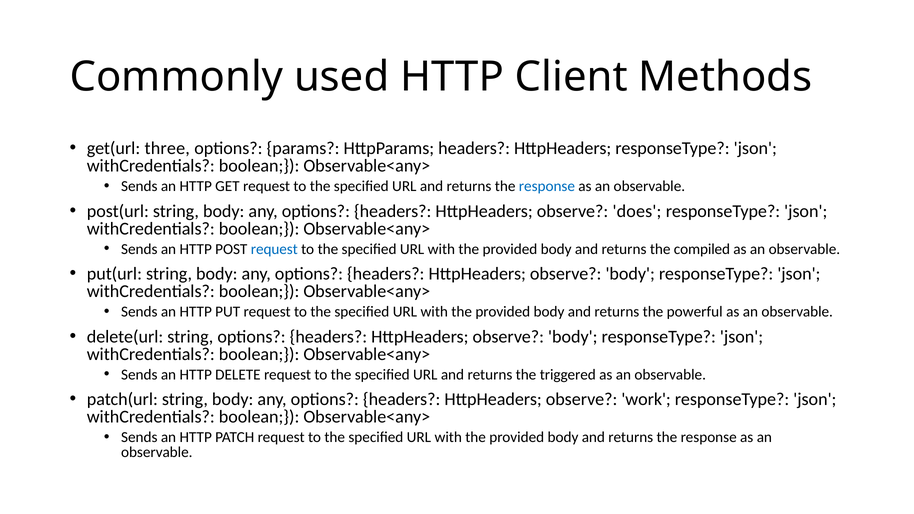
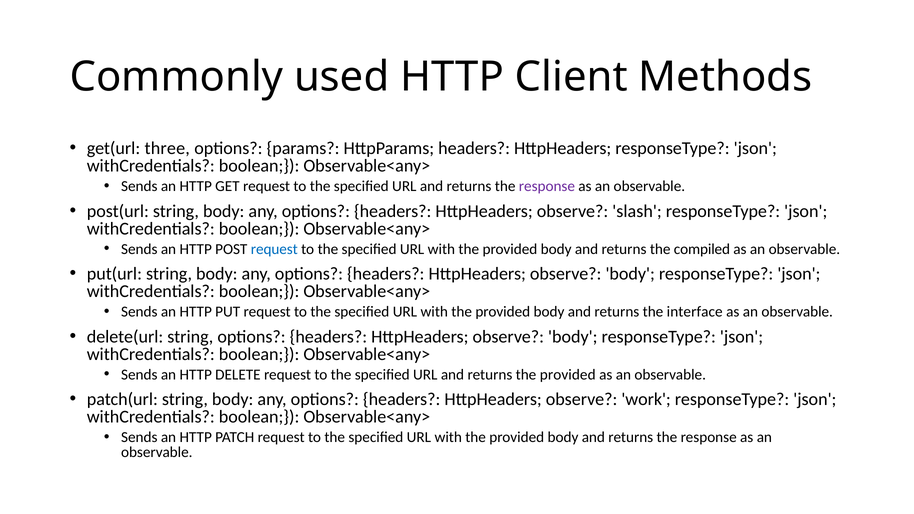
response colour: blue -> purple (547, 187)
does: does -> slash (637, 211)
powerful: powerful -> interface (695, 312)
returns the triggered: triggered -> provided (568, 375)
